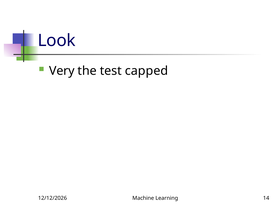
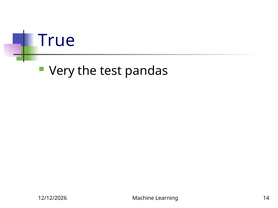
Look: Look -> True (56, 41)
capped: capped -> pandas (146, 71)
